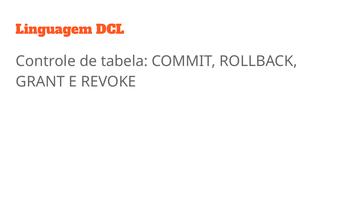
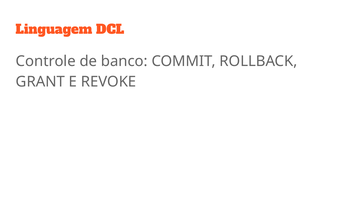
tabela: tabela -> banco (124, 61)
